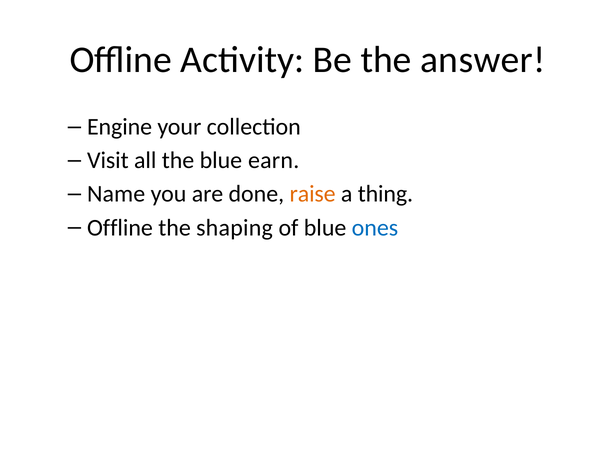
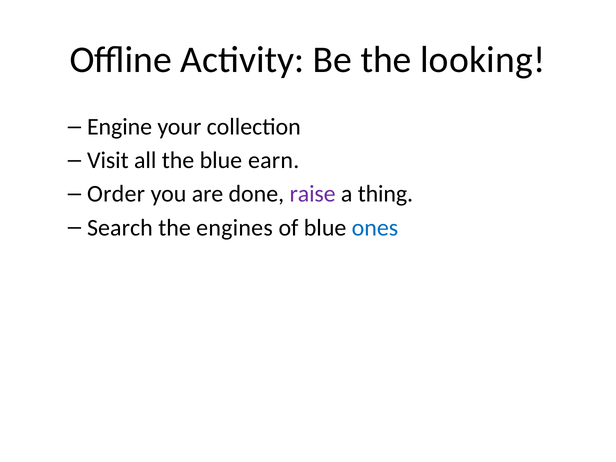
answer: answer -> looking (483, 60)
Name: Name -> Order (116, 194)
raise colour: orange -> purple (313, 194)
Offline: Offline -> Search (120, 228)
shaping: shaping -> engines (234, 228)
